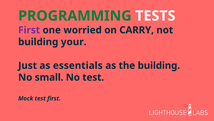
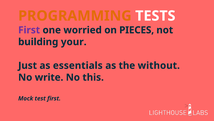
PROGRAMMING colour: green -> orange (75, 16)
CARRY: CARRY -> PIECES (137, 30)
the building: building -> without (159, 65)
small: small -> write (49, 77)
No test: test -> this (93, 77)
